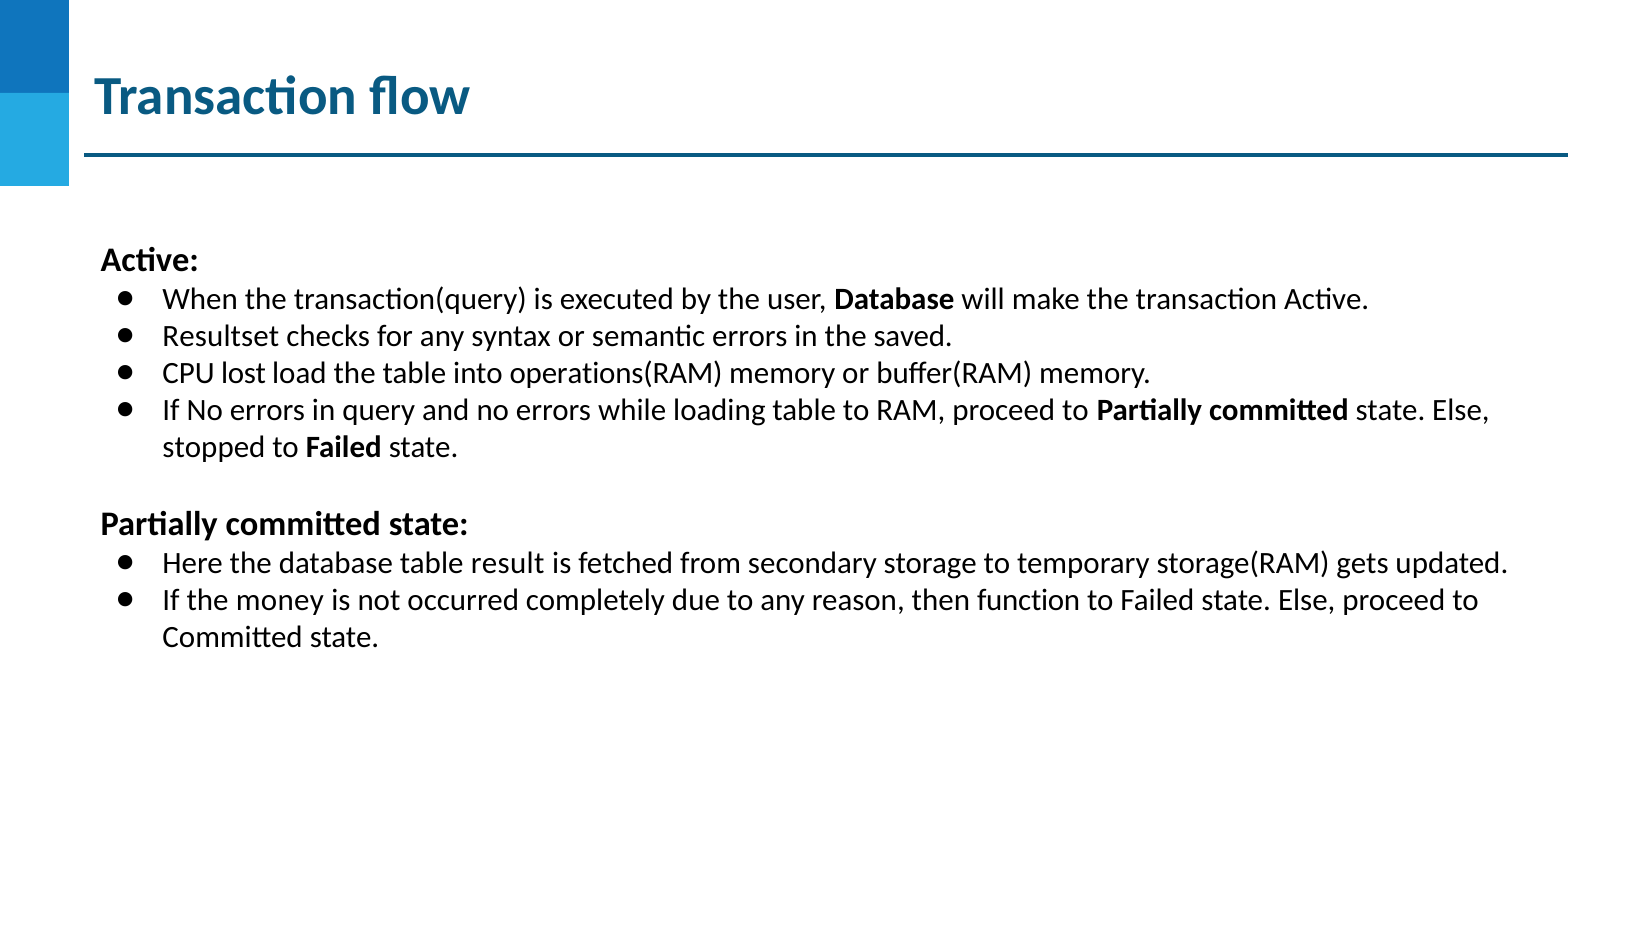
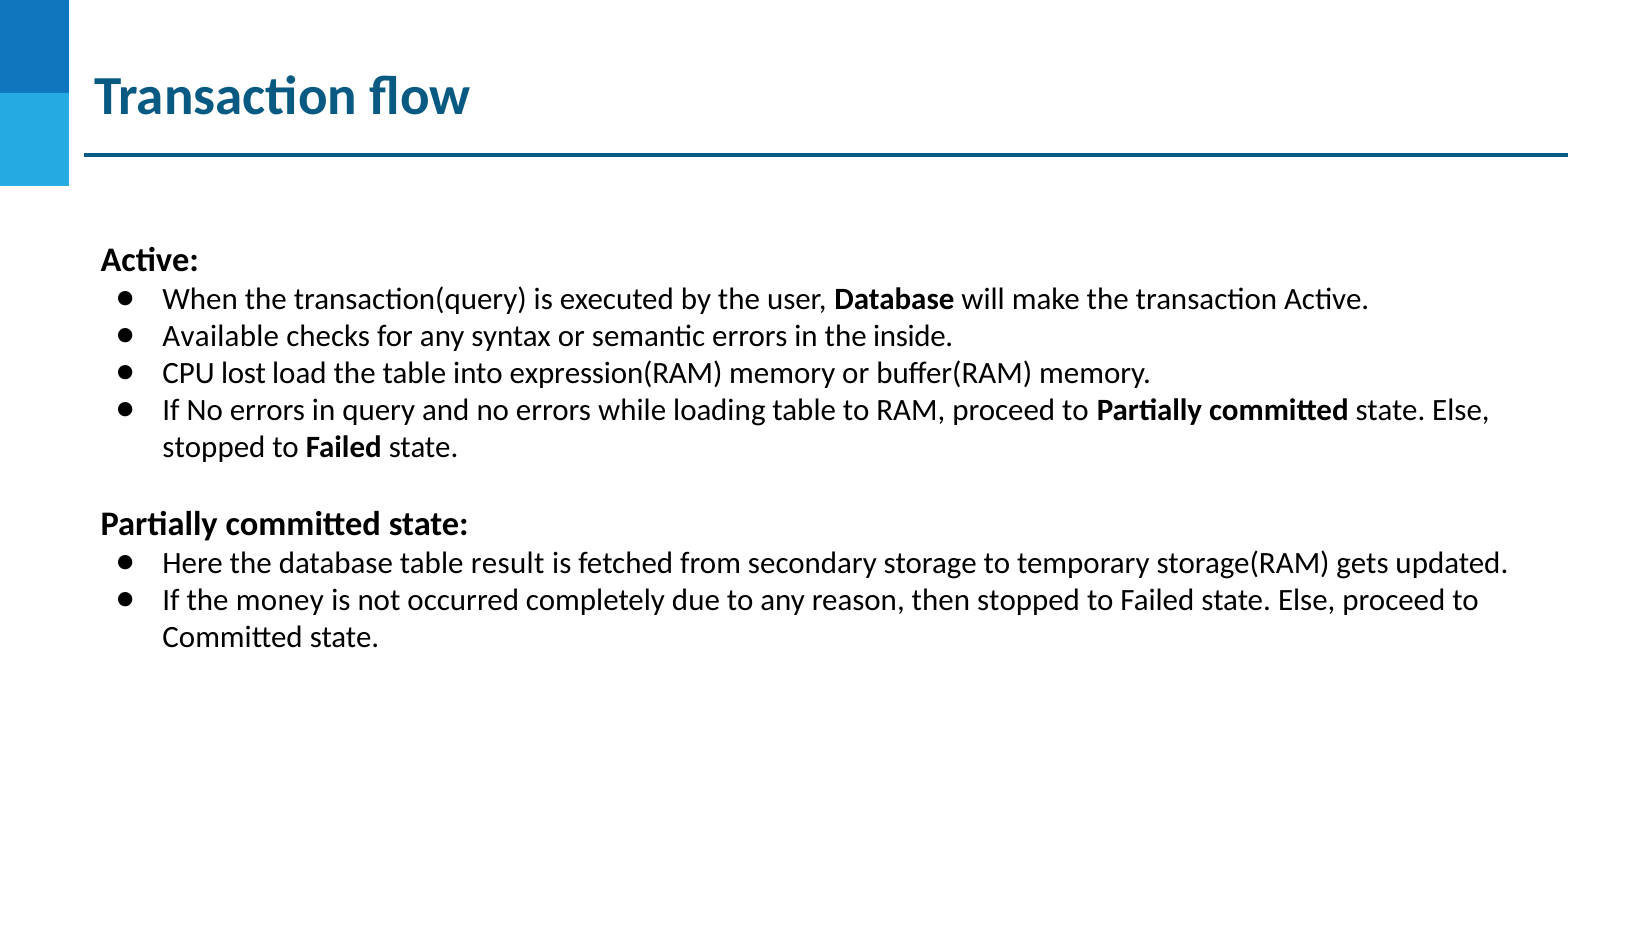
Resultset: Resultset -> Available (221, 336)
saved: saved -> inside (913, 336)
operations(RAM: operations(RAM -> expression(RAM (616, 373)
then function: function -> stopped (1029, 601)
